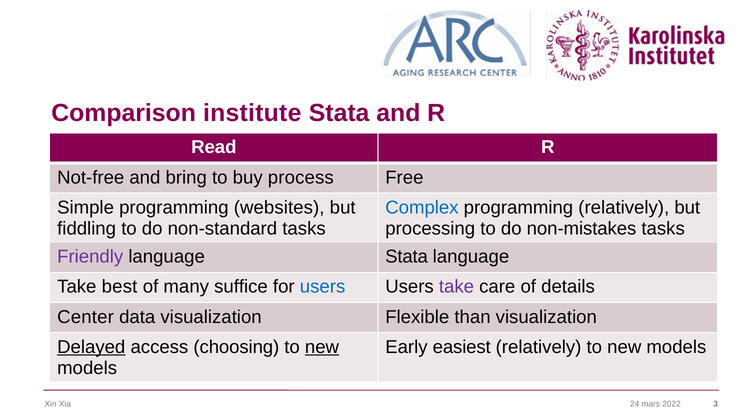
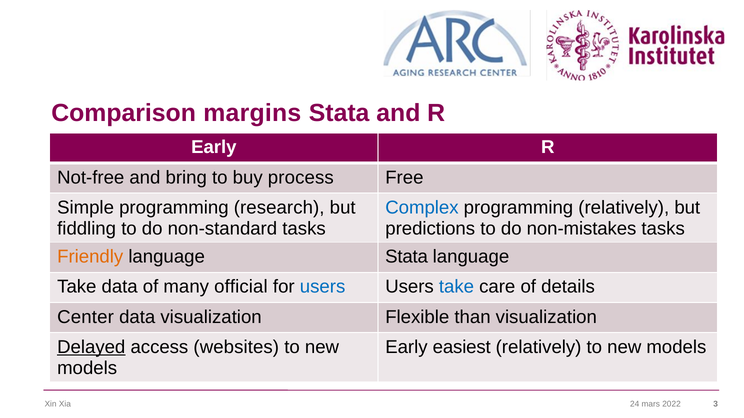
institute: institute -> margins (252, 113)
Read: Read -> Early (214, 148)
websites: websites -> research (279, 208)
processing: processing -> predictions (430, 229)
Friendly colour: purple -> orange (90, 257)
Take best: best -> data (120, 287)
suffice: suffice -> official (241, 287)
take colour: purple -> blue (457, 287)
choosing: choosing -> websites (236, 347)
new underline: present -> none (322, 347)
